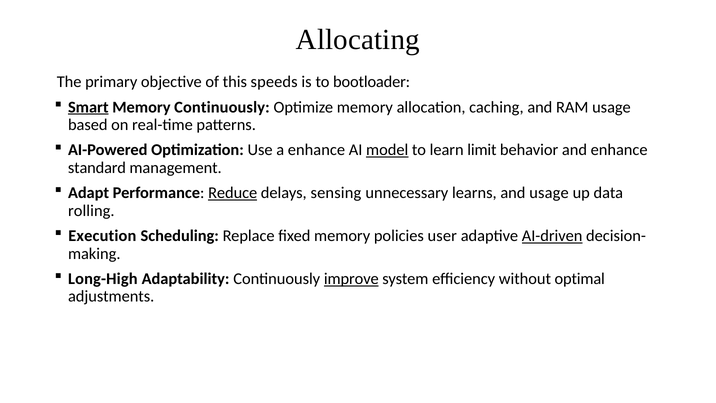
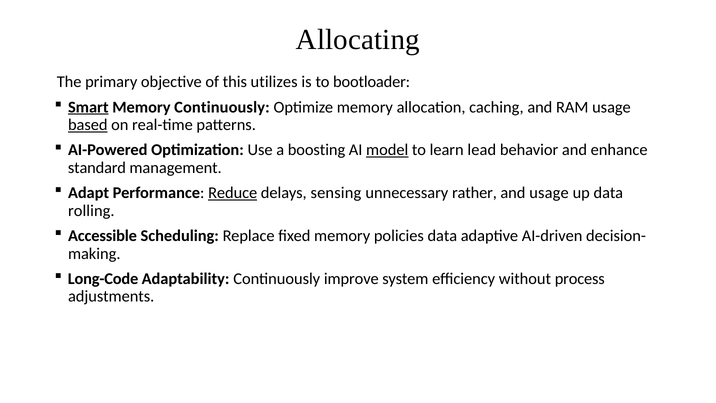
speeds: speeds -> utilizes (274, 82)
based underline: none -> present (88, 125)
a enhance: enhance -> boosting (317, 150)
limit: limit -> lead (482, 150)
learns: learns -> rather (474, 193)
Execution: Execution -> Accessible (102, 236)
policies user: user -> data (442, 236)
AI-driven underline: present -> none (552, 236)
Long-High: Long-High -> Long-Code (103, 279)
improve underline: present -> none (351, 279)
optimal: optimal -> process (580, 279)
